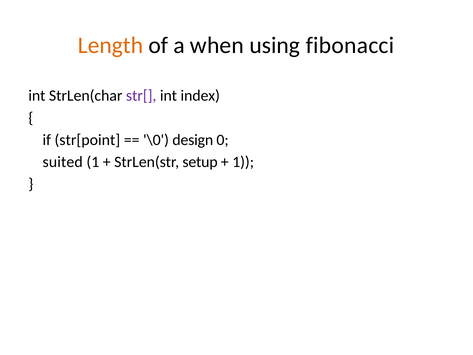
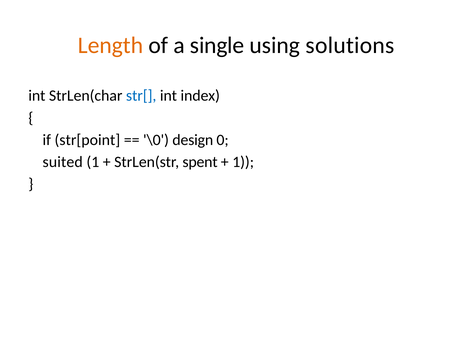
when: when -> single (217, 45)
fibonacci: fibonacci -> solutions (350, 45)
str[ colour: purple -> blue (141, 96)
setup: setup -> spent (200, 162)
